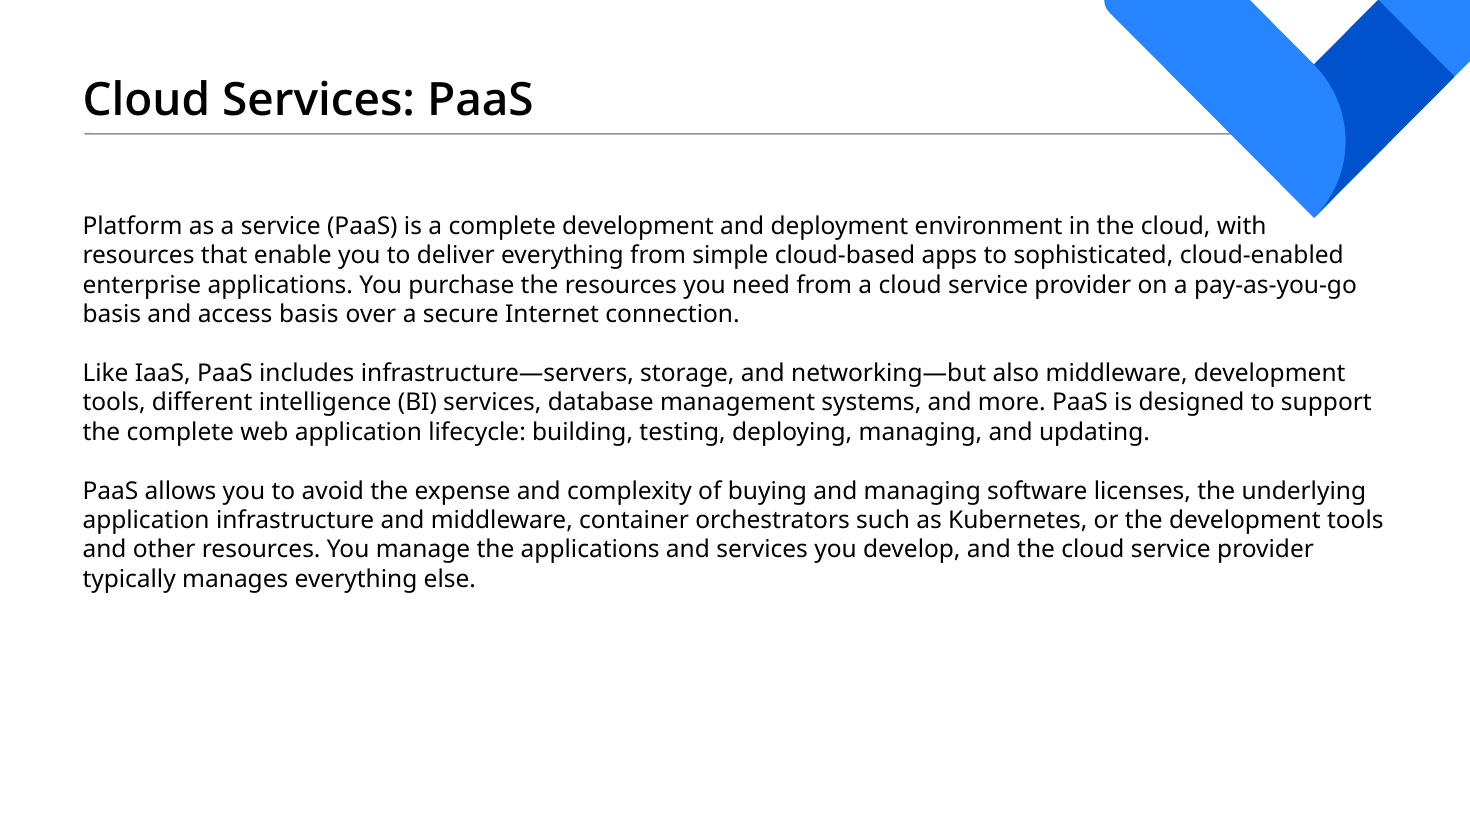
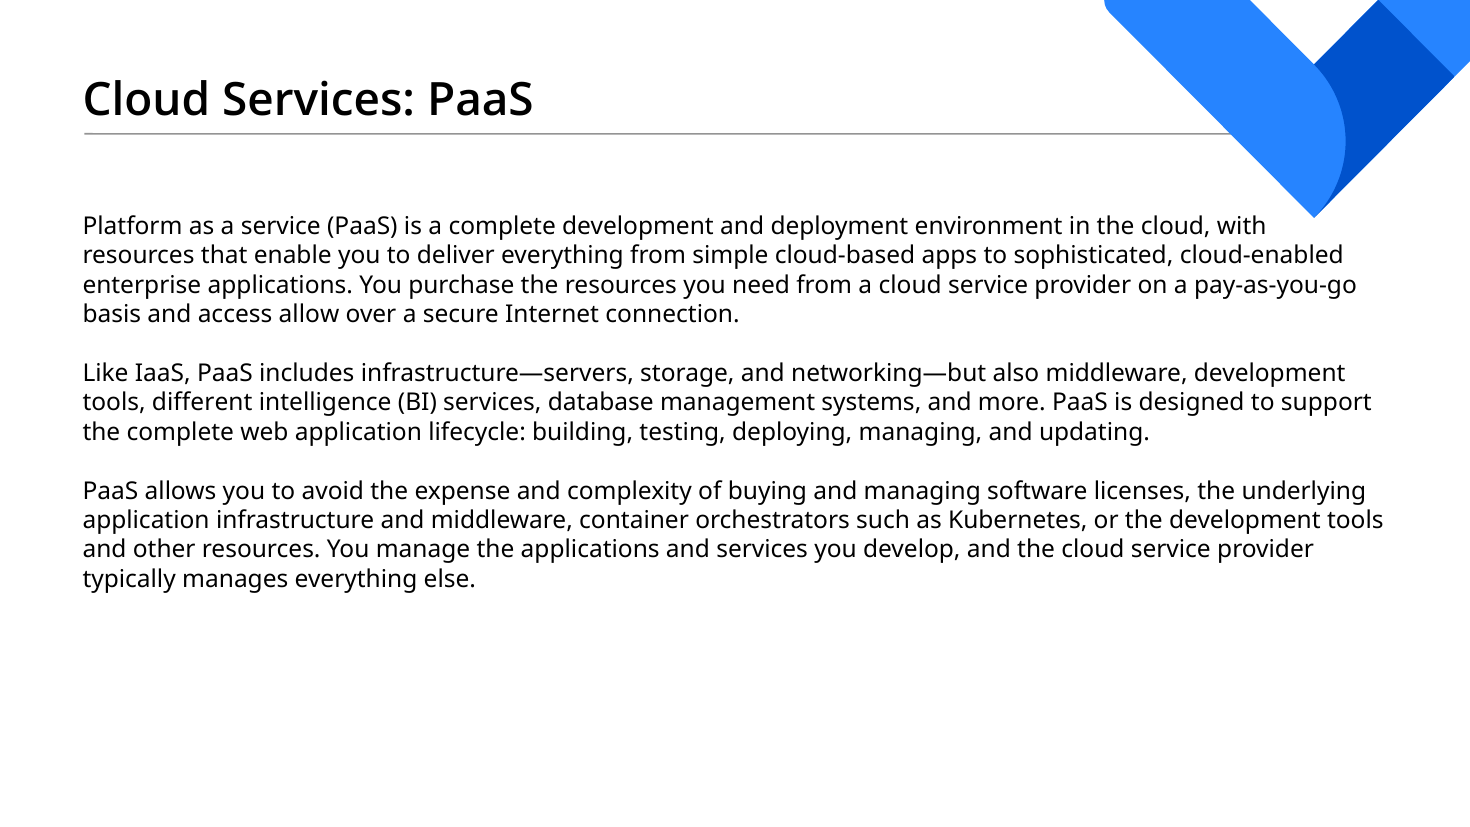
access basis: basis -> allow (309, 315)
